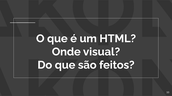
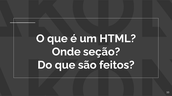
visual: visual -> seção (102, 52)
